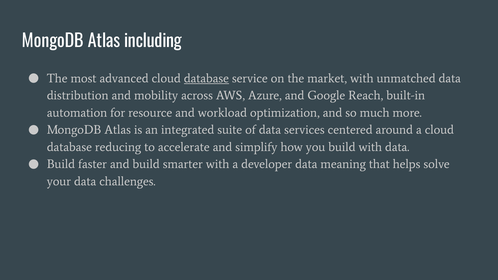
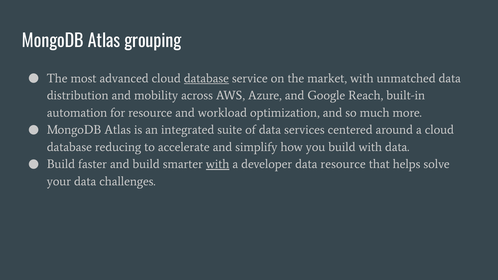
including: including -> grouping (153, 41)
with underline: none -> present (218, 164)
data meaning: meaning -> resource (343, 164)
